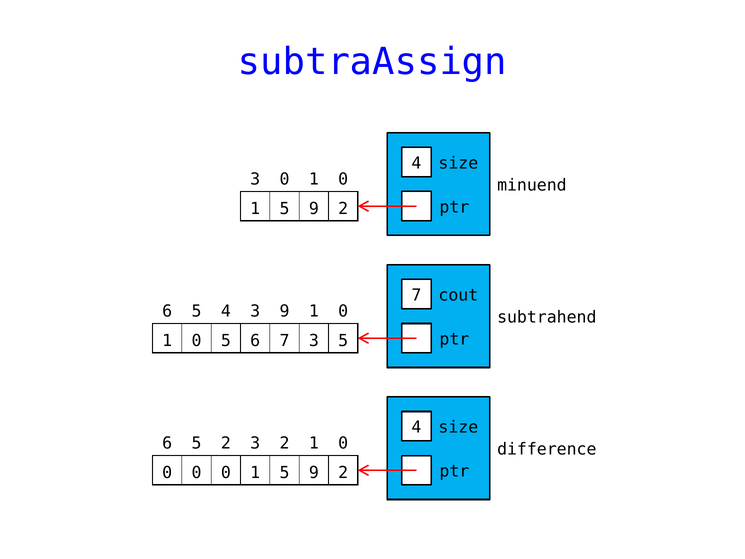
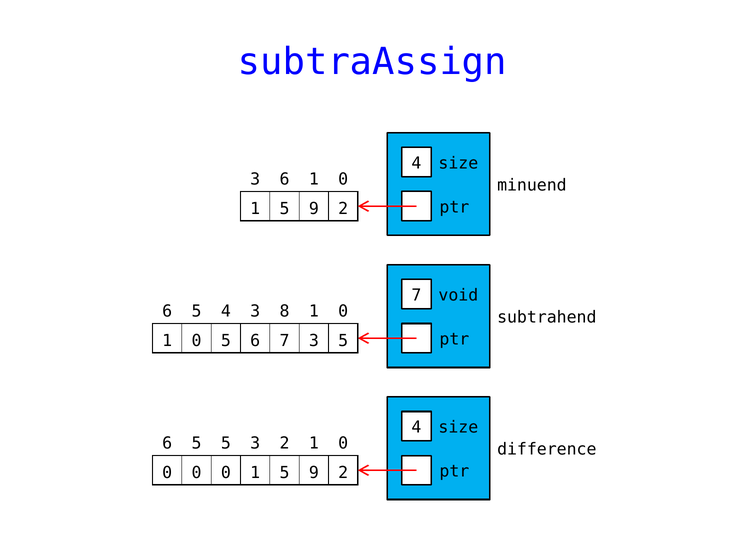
3 0: 0 -> 6 (285, 179)
cout: cout -> void (458, 295)
3 9: 9 -> 8 (285, 311)
5 2: 2 -> 5 (226, 443)
